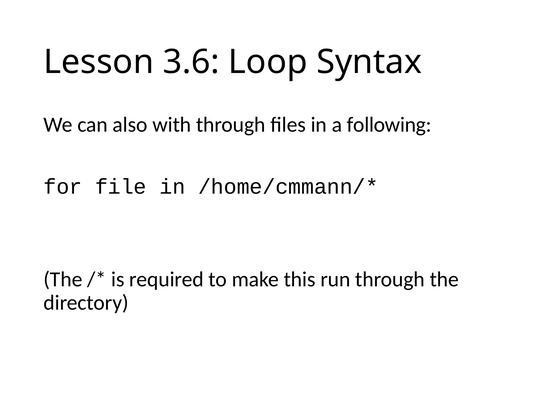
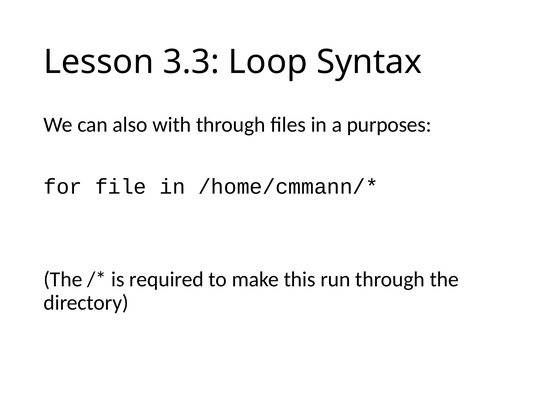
3.6: 3.6 -> 3.3 (191, 62)
following: following -> purposes (389, 125)
